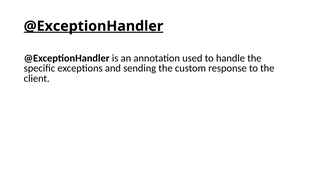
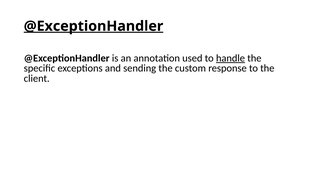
handle underline: none -> present (230, 58)
